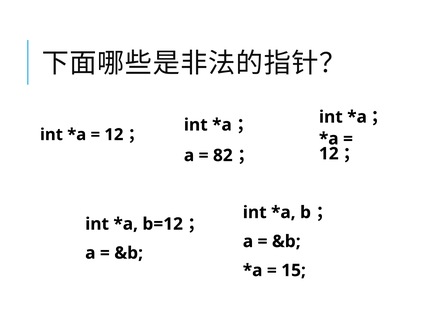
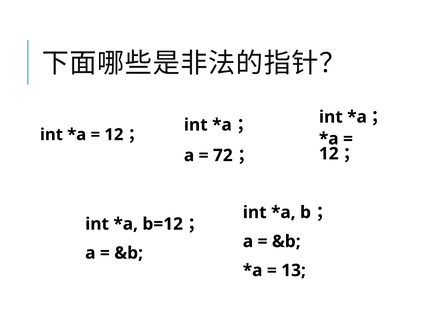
82: 82 -> 72 (223, 155)
15: 15 -> 13 (294, 270)
